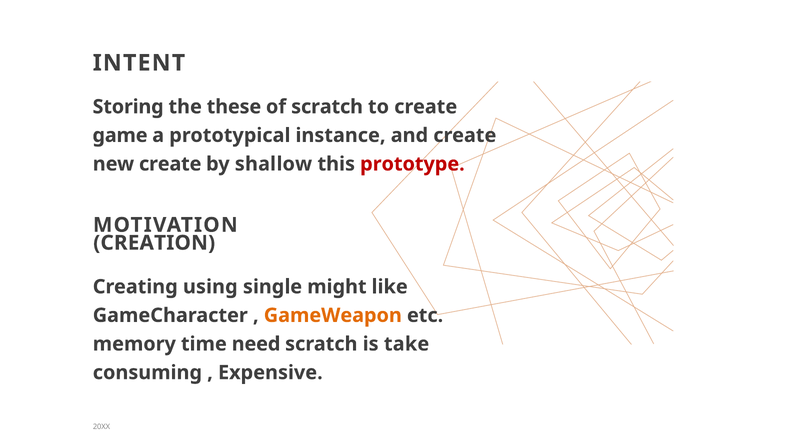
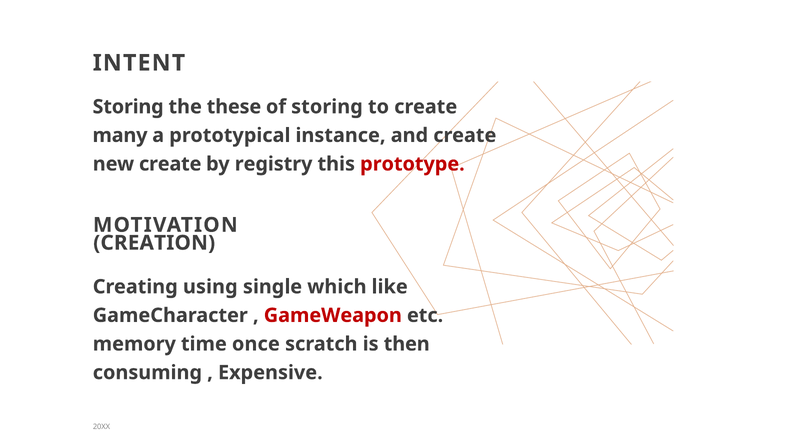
of scratch: scratch -> storing (327, 107)
game: game -> many (120, 135)
shallow: shallow -> registry (274, 164)
might: might -> which (337, 287)
GameWeapon colour: orange -> red (333, 316)
need: need -> once (256, 344)
take: take -> then (407, 344)
